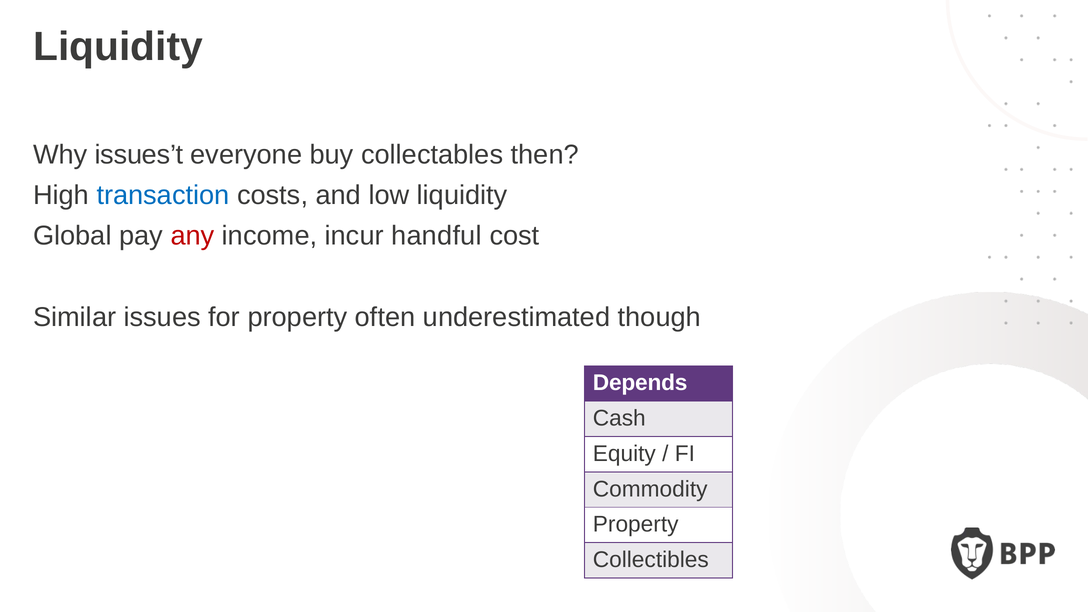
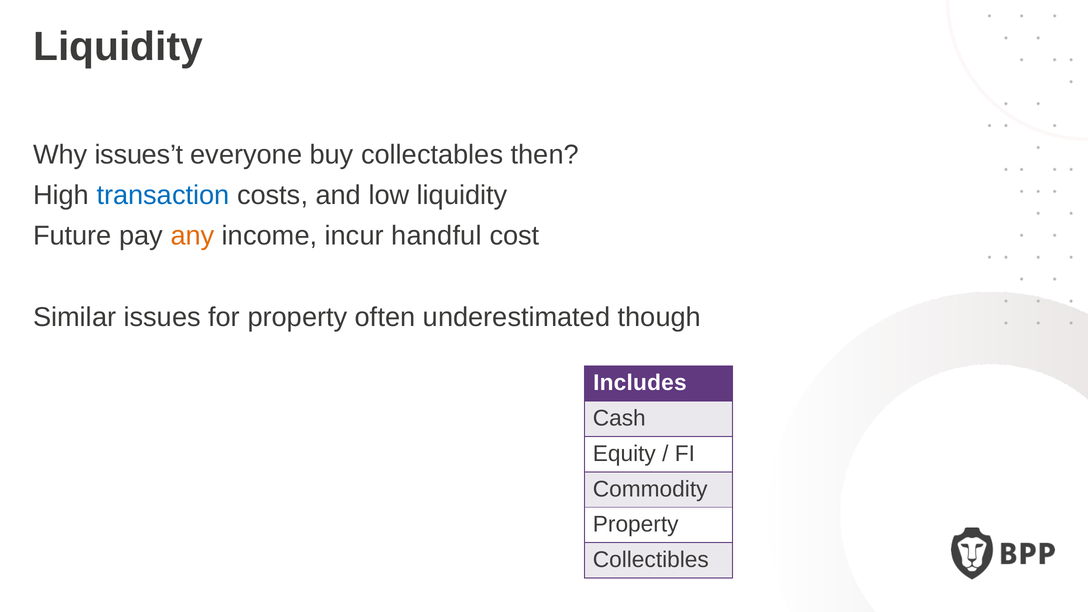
Global: Global -> Future (72, 236)
any colour: red -> orange (193, 236)
Depends: Depends -> Includes (640, 383)
